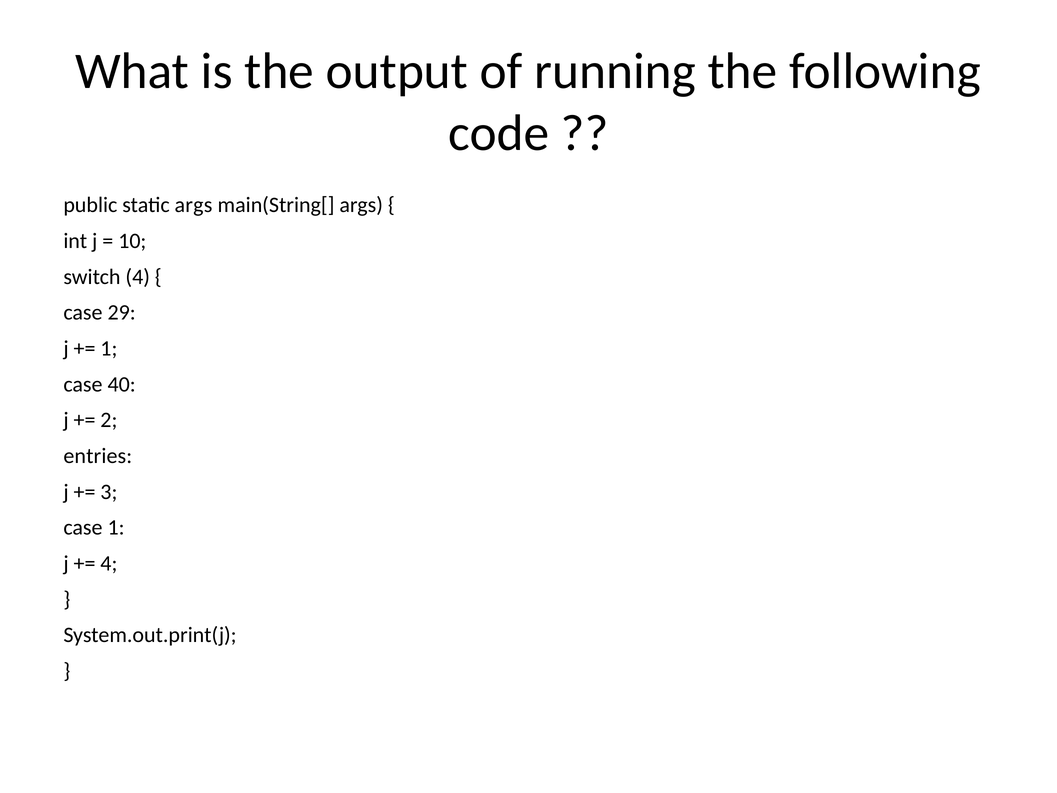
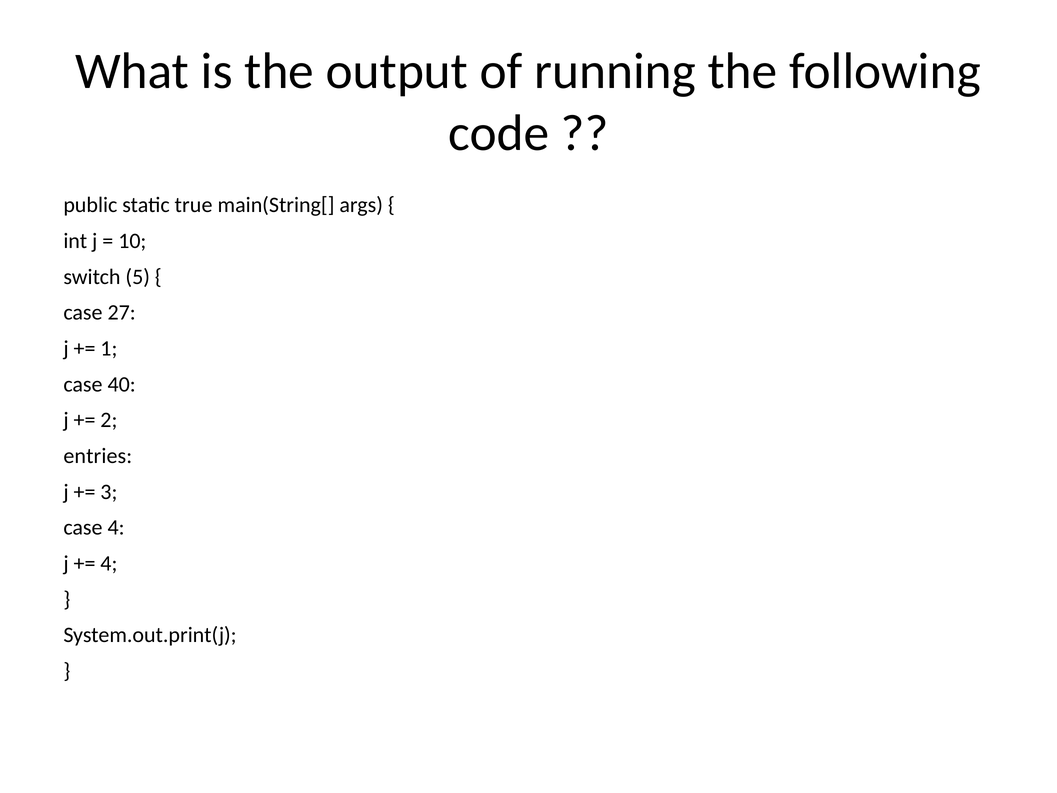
static args: args -> true (194, 205)
switch 4: 4 -> 5 (138, 277)
29: 29 -> 27 (122, 312)
case 1: 1 -> 4 (116, 527)
